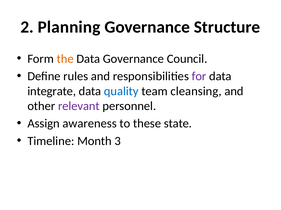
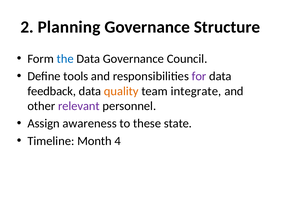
the colour: orange -> blue (65, 59)
rules: rules -> tools (76, 76)
integrate: integrate -> feedback (52, 91)
quality colour: blue -> orange (121, 91)
cleansing: cleansing -> integrate (196, 91)
3: 3 -> 4 (118, 141)
